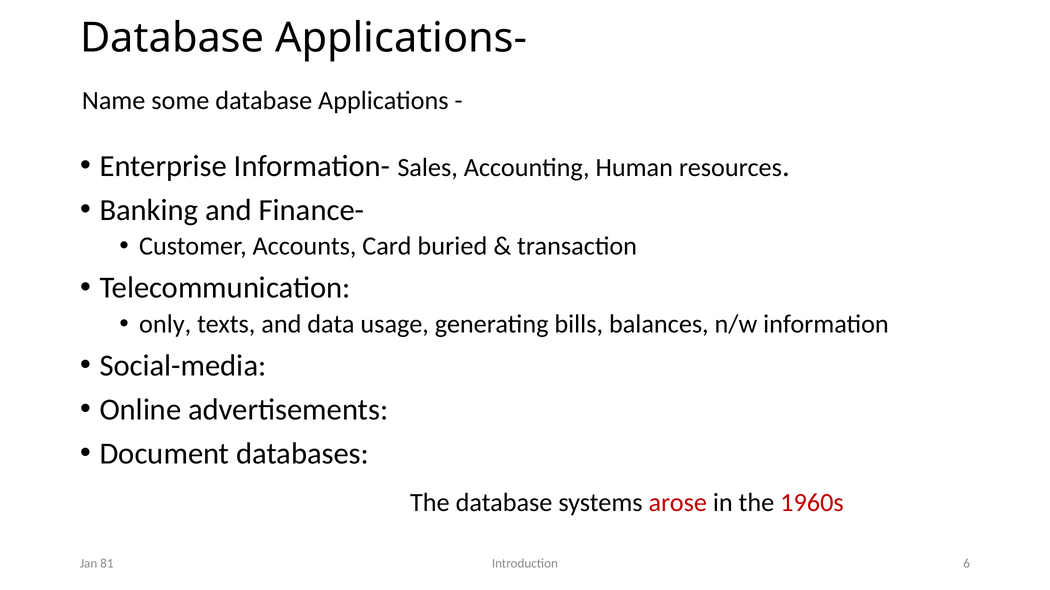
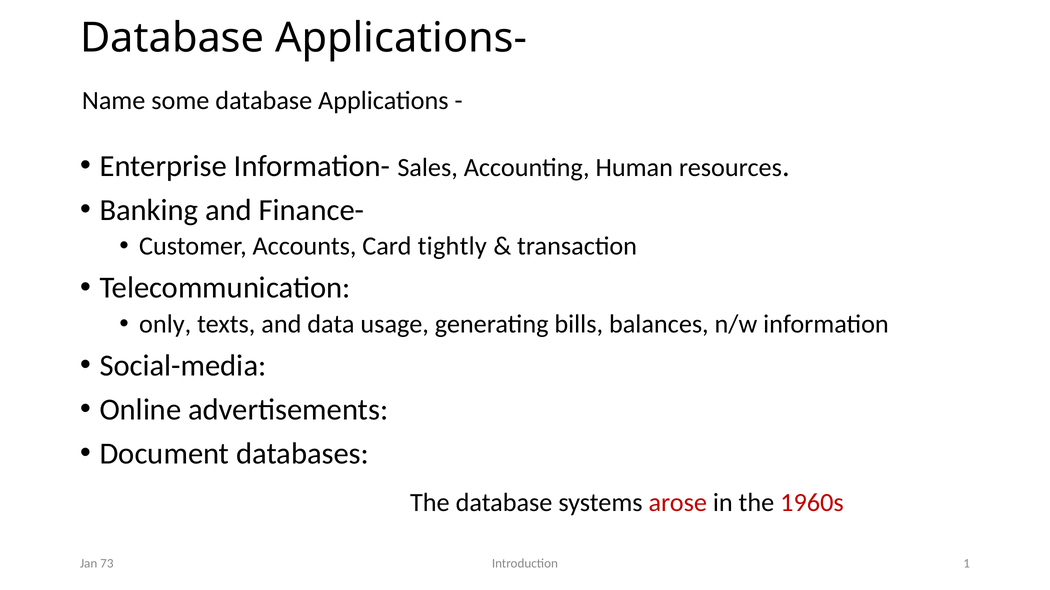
buried: buried -> tightly (452, 246)
6: 6 -> 1 (967, 564)
81: 81 -> 73 (107, 564)
